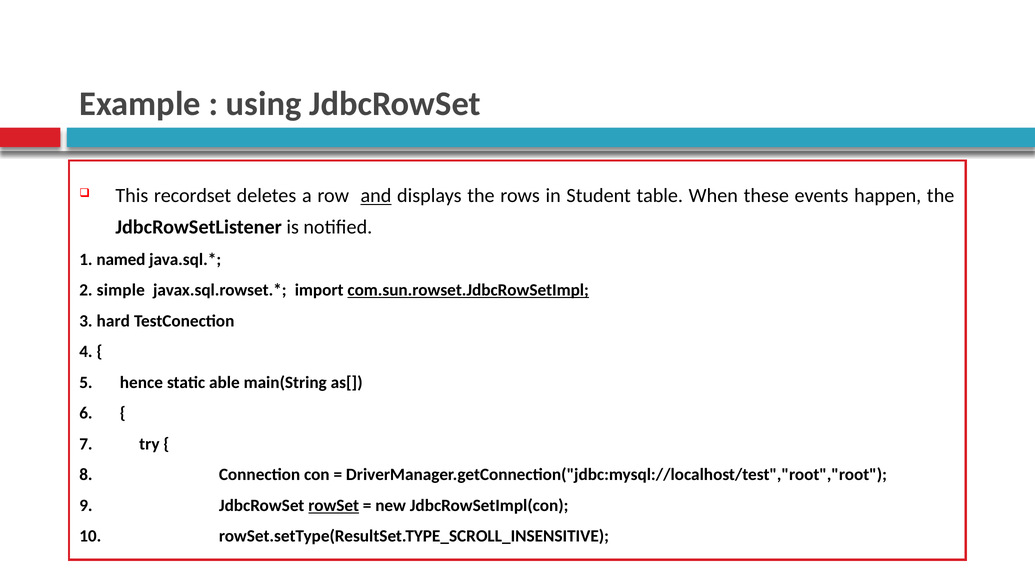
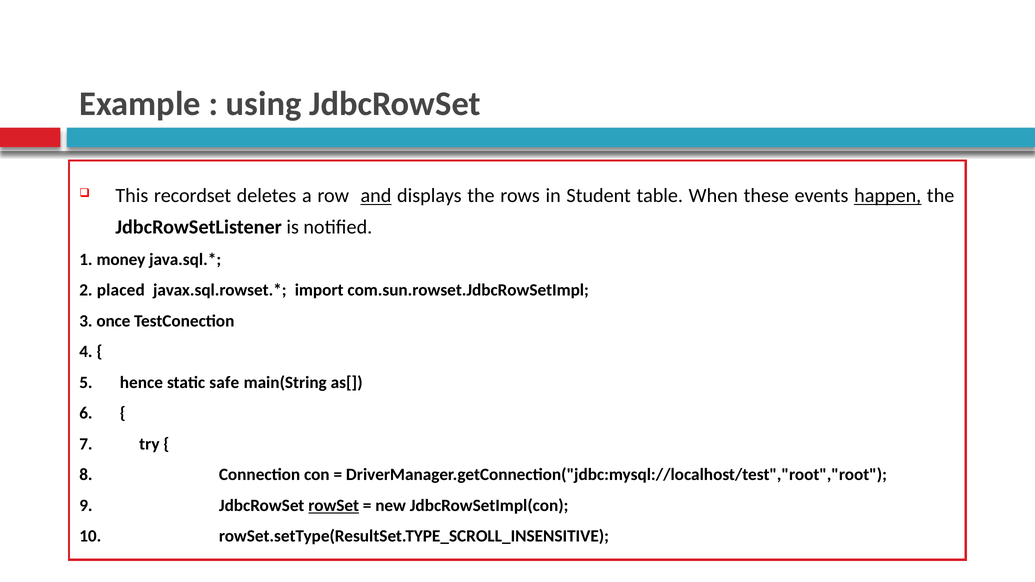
happen underline: none -> present (888, 196)
named: named -> money (121, 260)
simple: simple -> placed (121, 290)
com.sun.rowset.JdbcRowSetImpl underline: present -> none (468, 290)
hard: hard -> once (113, 321)
able: able -> safe (224, 383)
